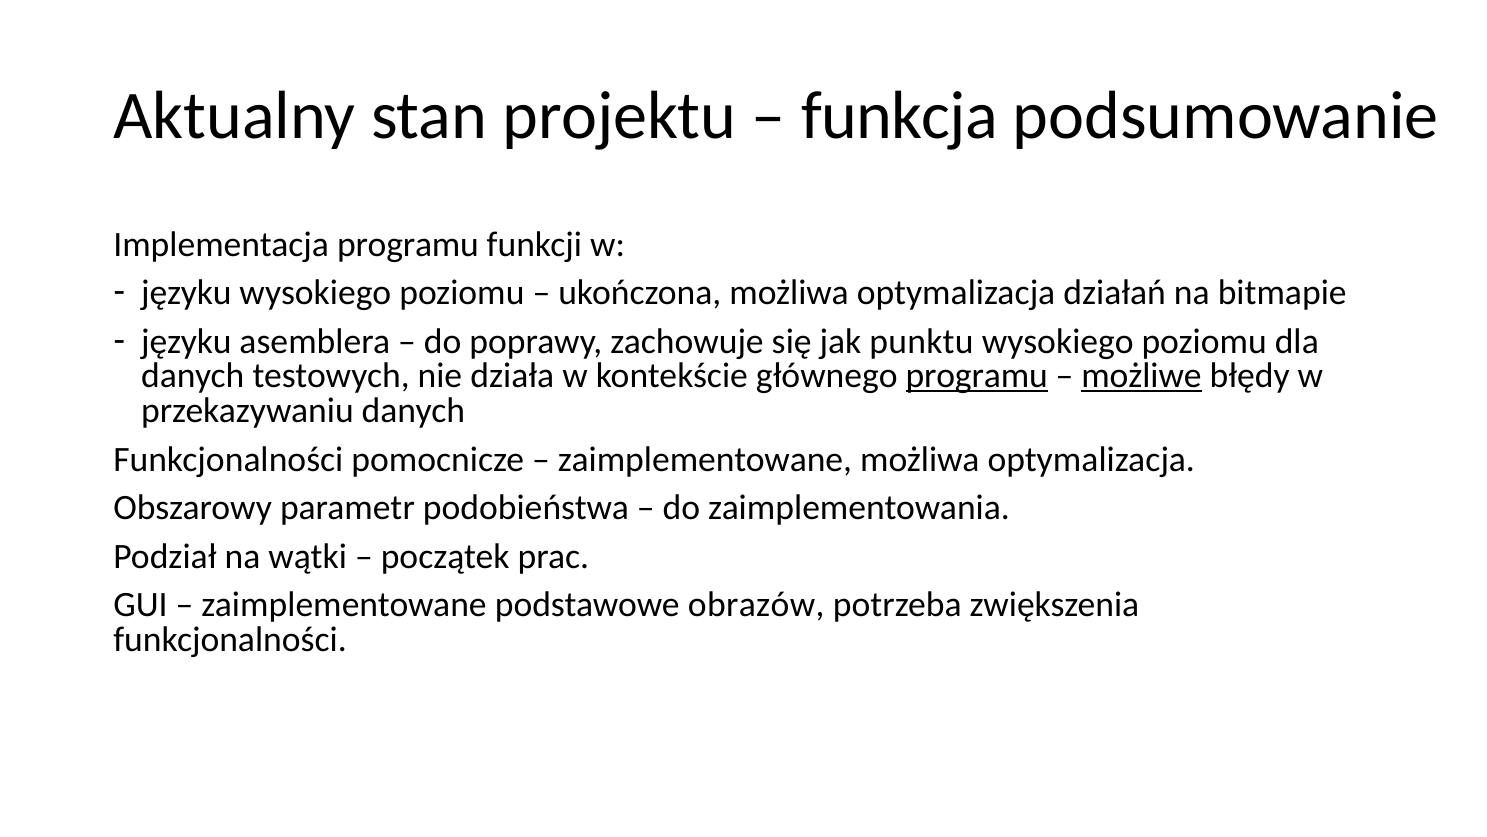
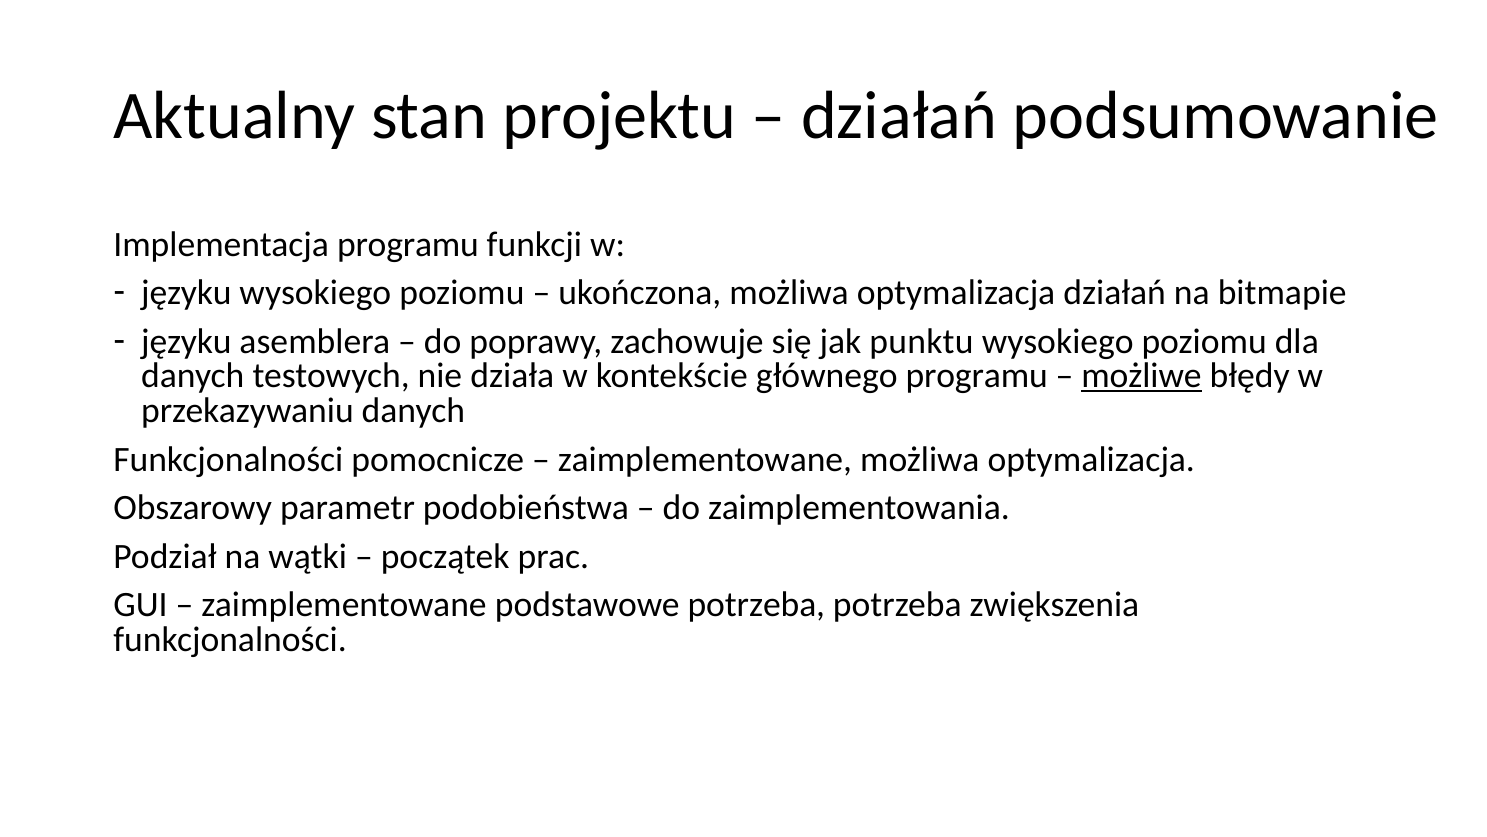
funkcja: funkcja -> działań (899, 115)
programu underline: present -> none (977, 376)
podstawowe obrazów: obrazów -> potrzeba (756, 604)
